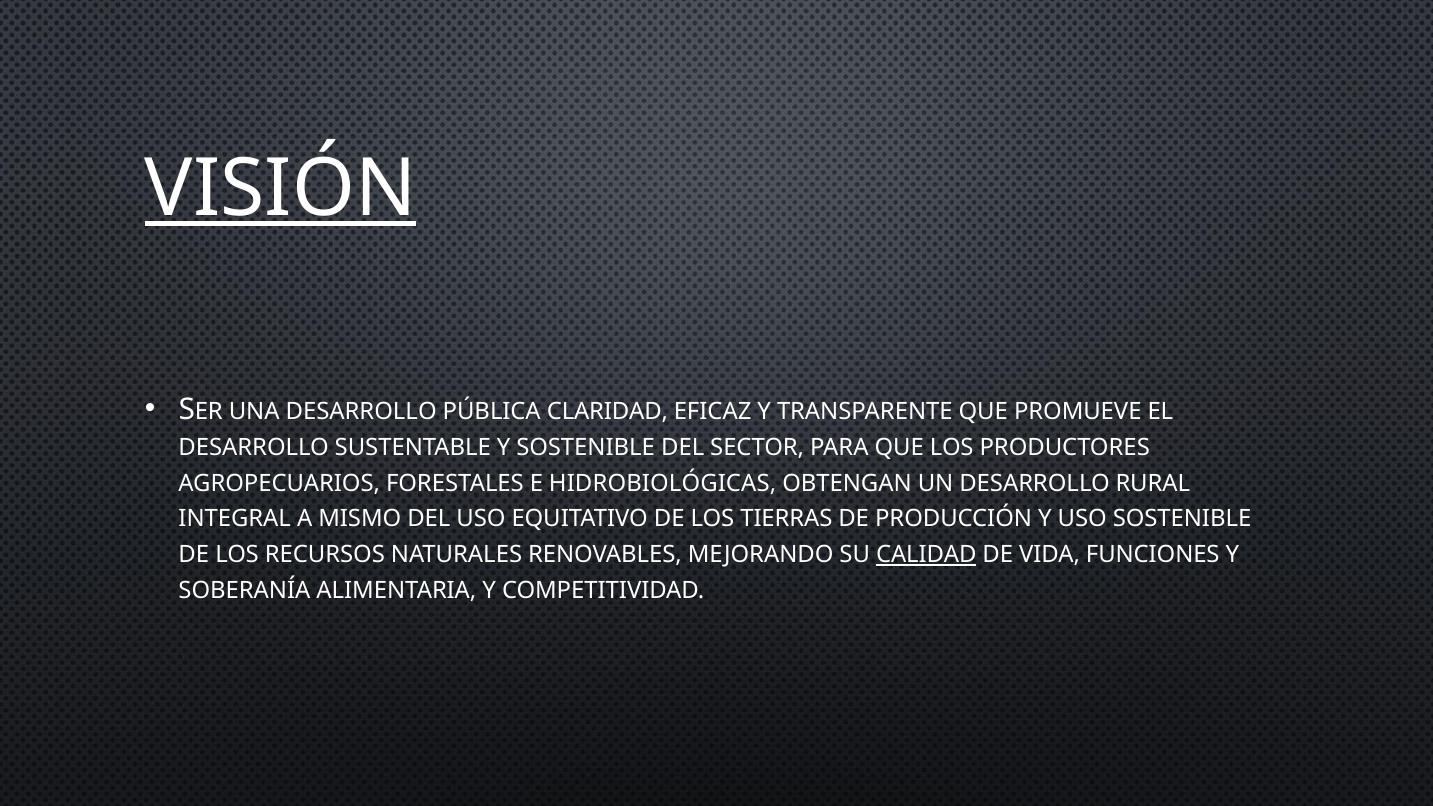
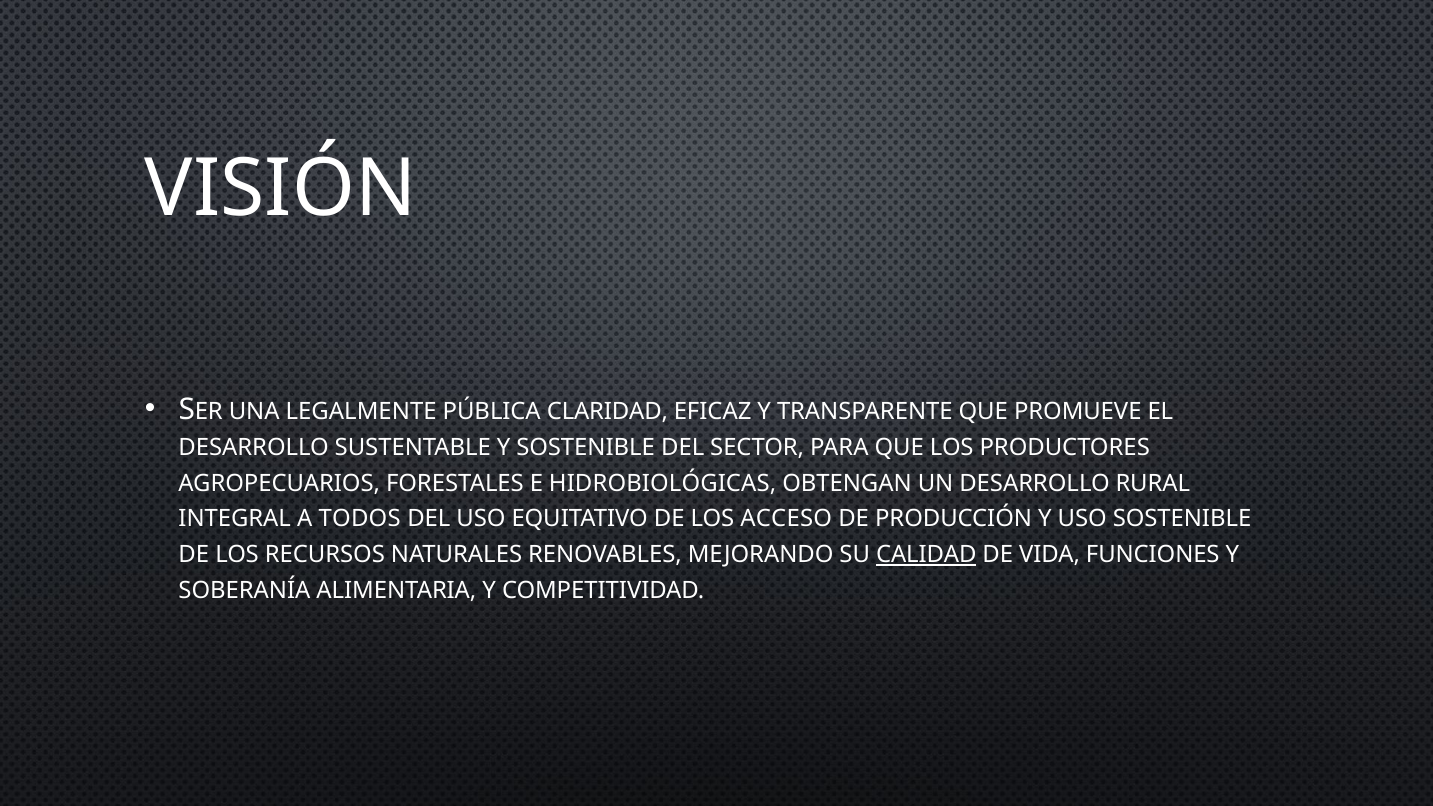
VISIÓN underline: present -> none (281, 189)
UNA DESARROLLO: DESARROLLO -> LEGALMENTE (361, 411)
MISMO: MISMO -> TODOS (360, 519)
TIERRAS: TIERRAS -> ACCESO (786, 519)
